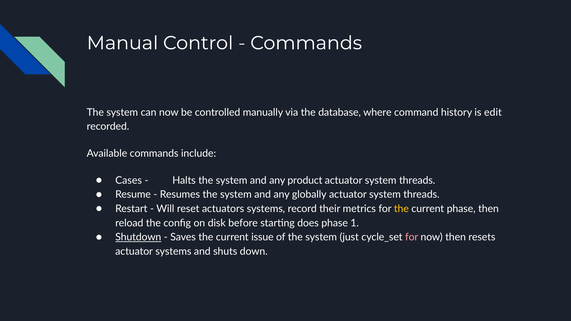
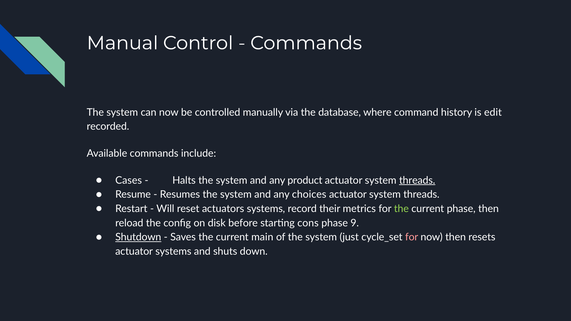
threads underline: none -> present (417, 180)
globally: globally -> choices (309, 195)
the colour: yellow -> light green (401, 209)
does: does -> cons (308, 223)
1: 1 -> 9 (355, 223)
issue: issue -> main (262, 237)
